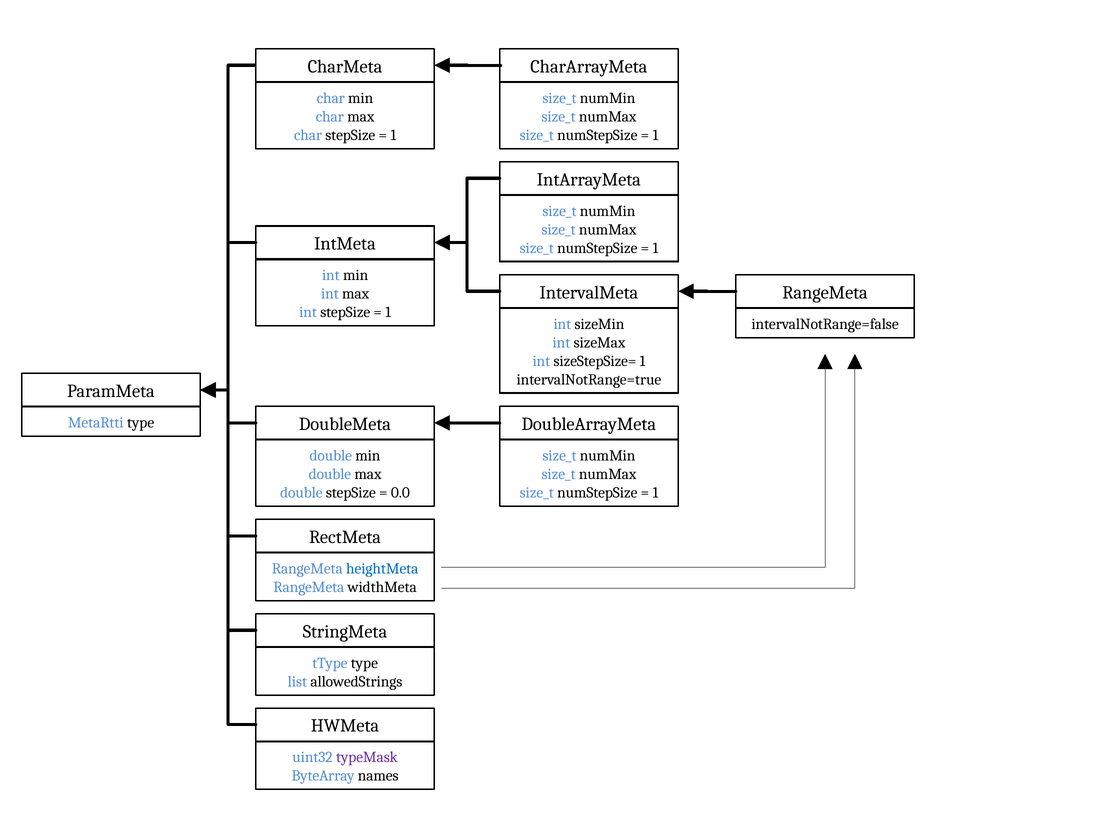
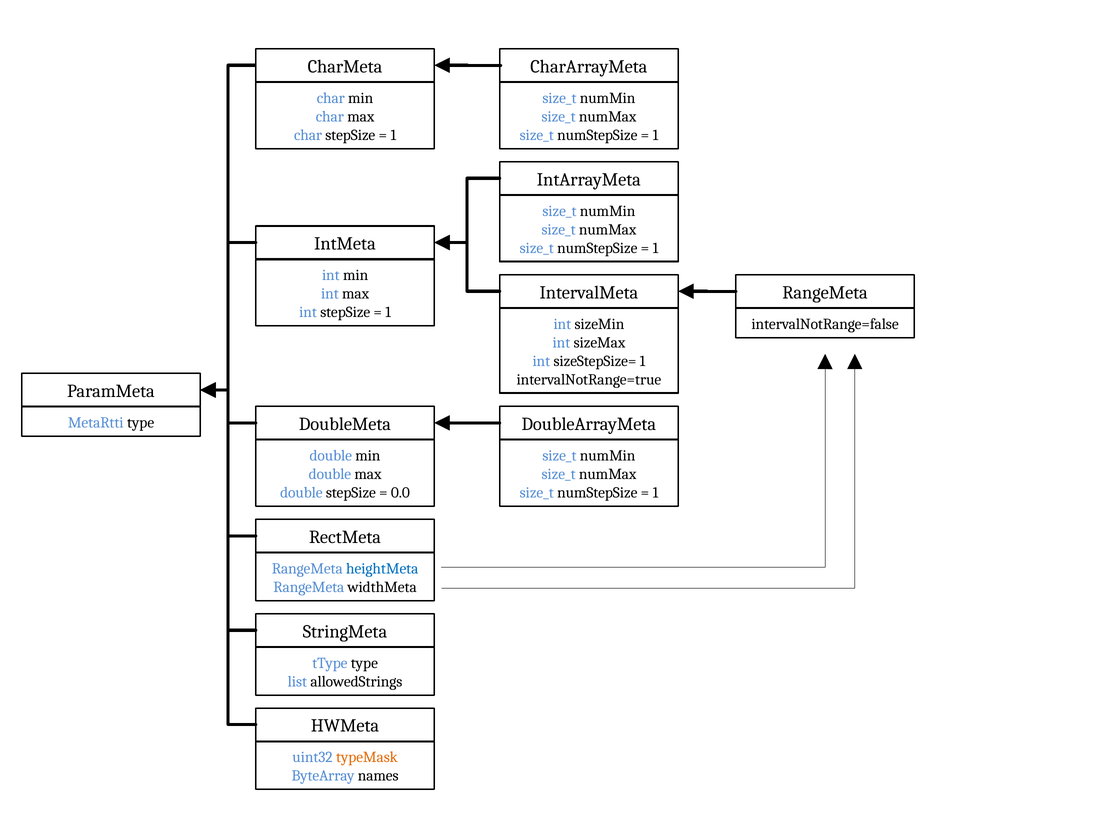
typeMask colour: purple -> orange (367, 757)
